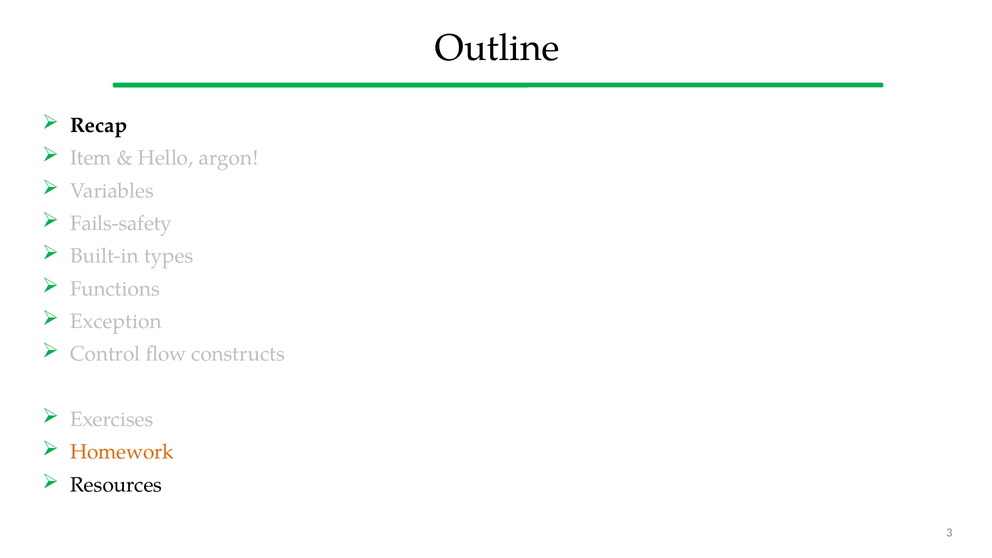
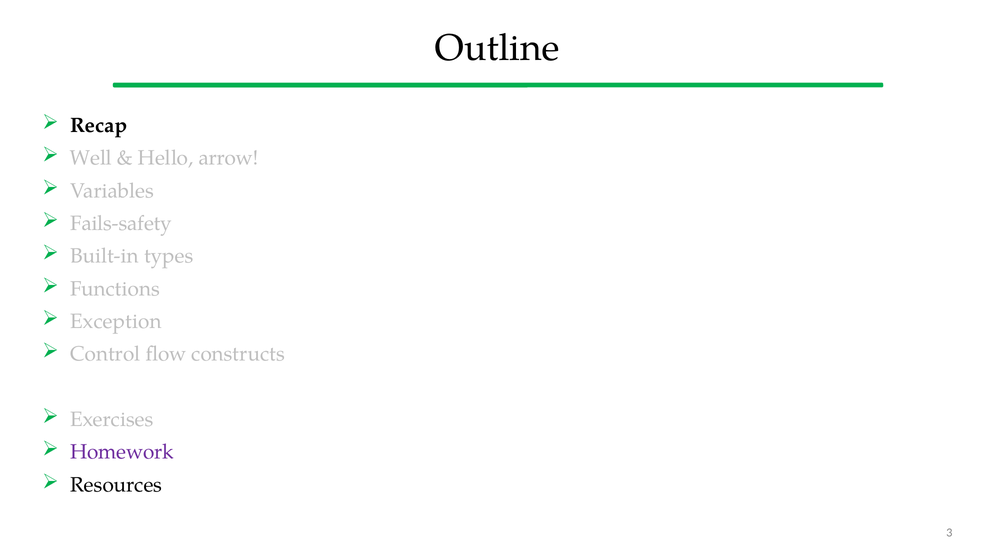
Item: Item -> Well (91, 158)
argon: argon -> arrow (229, 158)
Homework colour: orange -> purple (122, 452)
